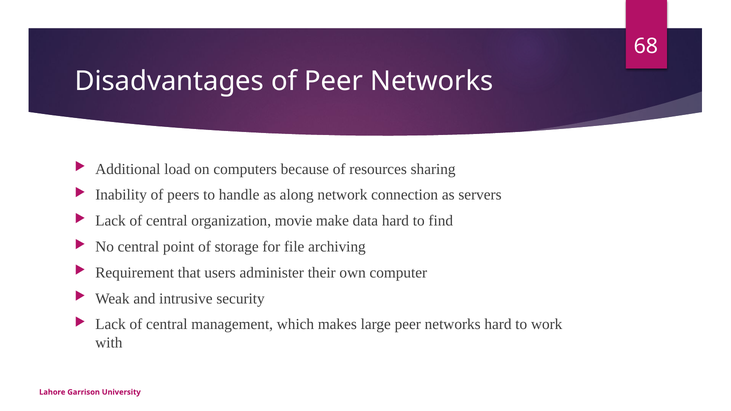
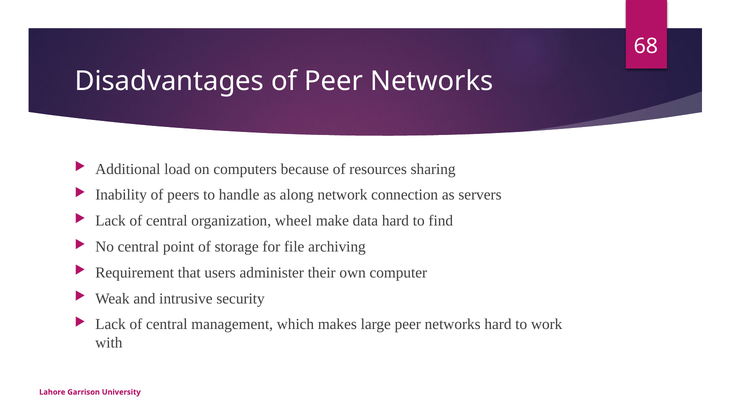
movie: movie -> wheel (293, 221)
